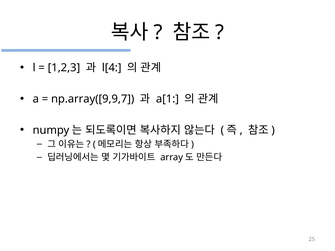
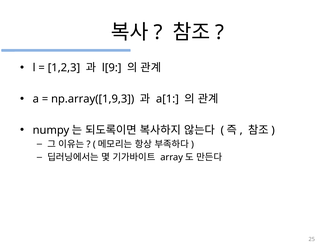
l[4: l[4 -> l[9 (112, 68)
np.array([9,9,7: np.array([9,9,7 -> np.array([1,9,3 (93, 99)
